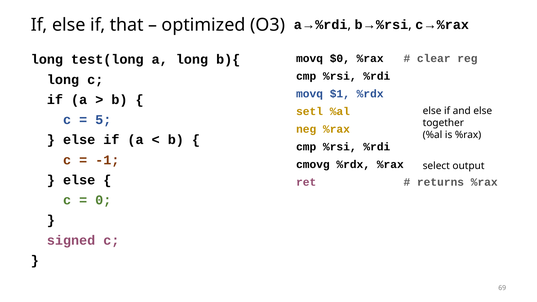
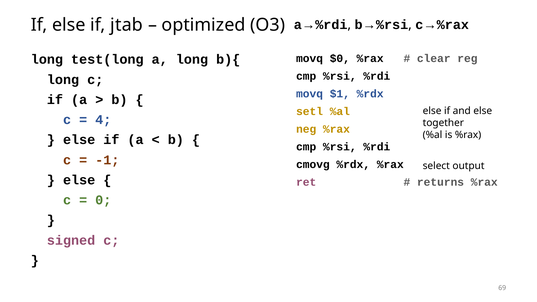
that: that -> jtab (127, 25)
5: 5 -> 4 (103, 120)
